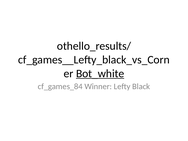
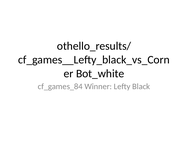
Bot_white underline: present -> none (100, 73)
